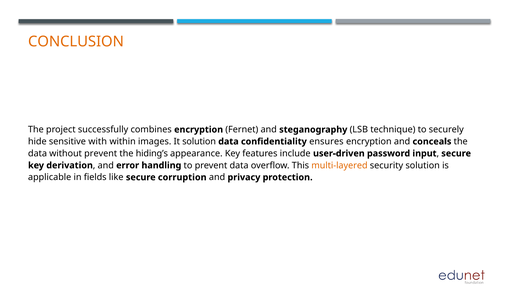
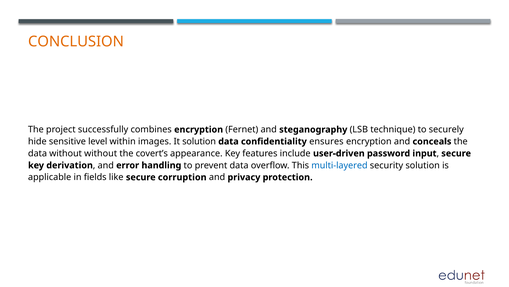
with: with -> level (98, 141)
without prevent: prevent -> without (101, 153)
hiding’s: hiding’s -> covert’s (152, 153)
multi-layered colour: orange -> blue (339, 165)
